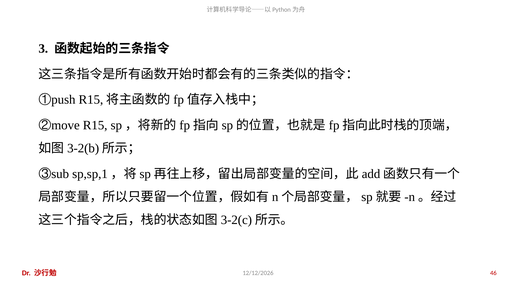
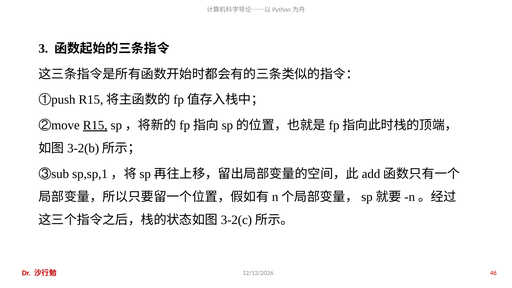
R15 underline: none -> present (95, 125)
